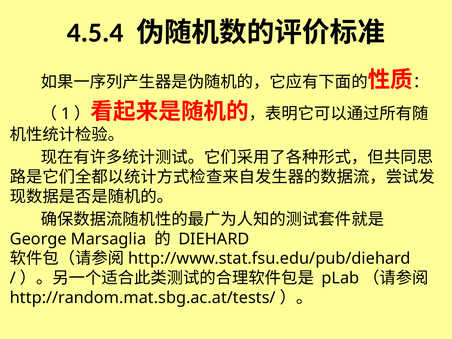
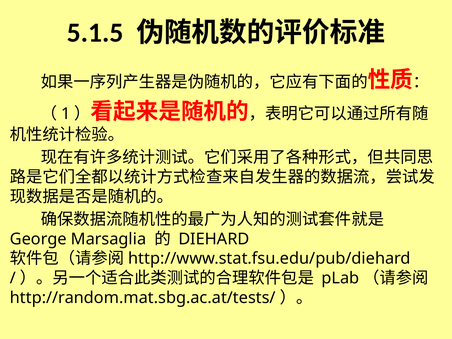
4.5.4: 4.5.4 -> 5.1.5 (95, 33)
